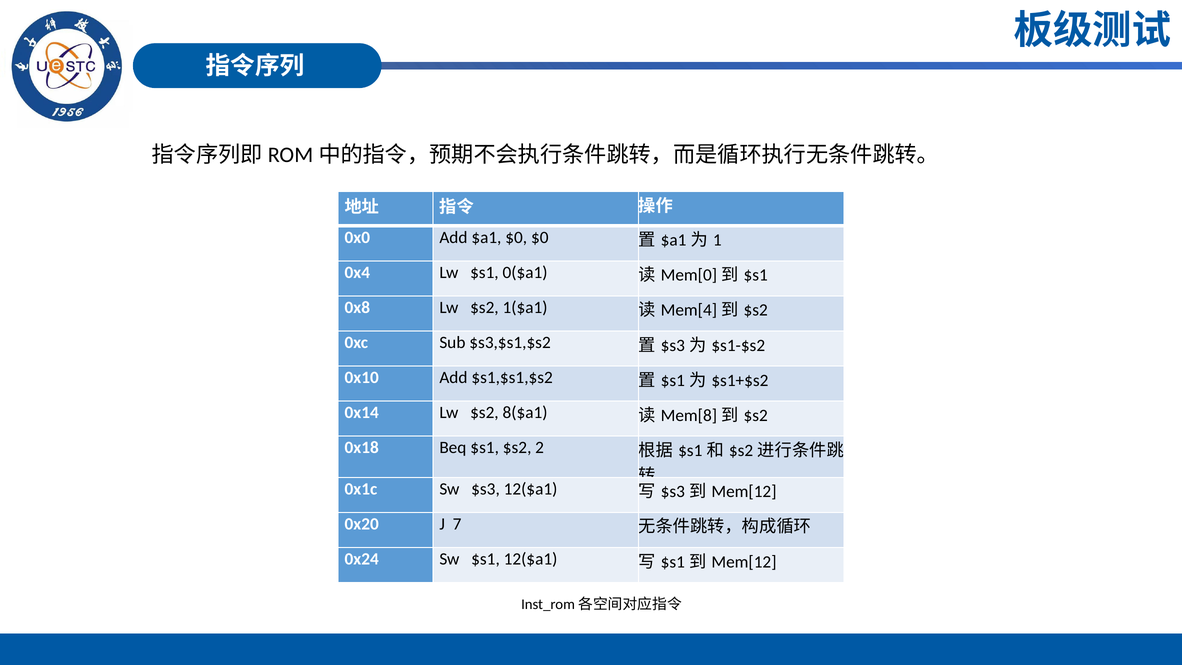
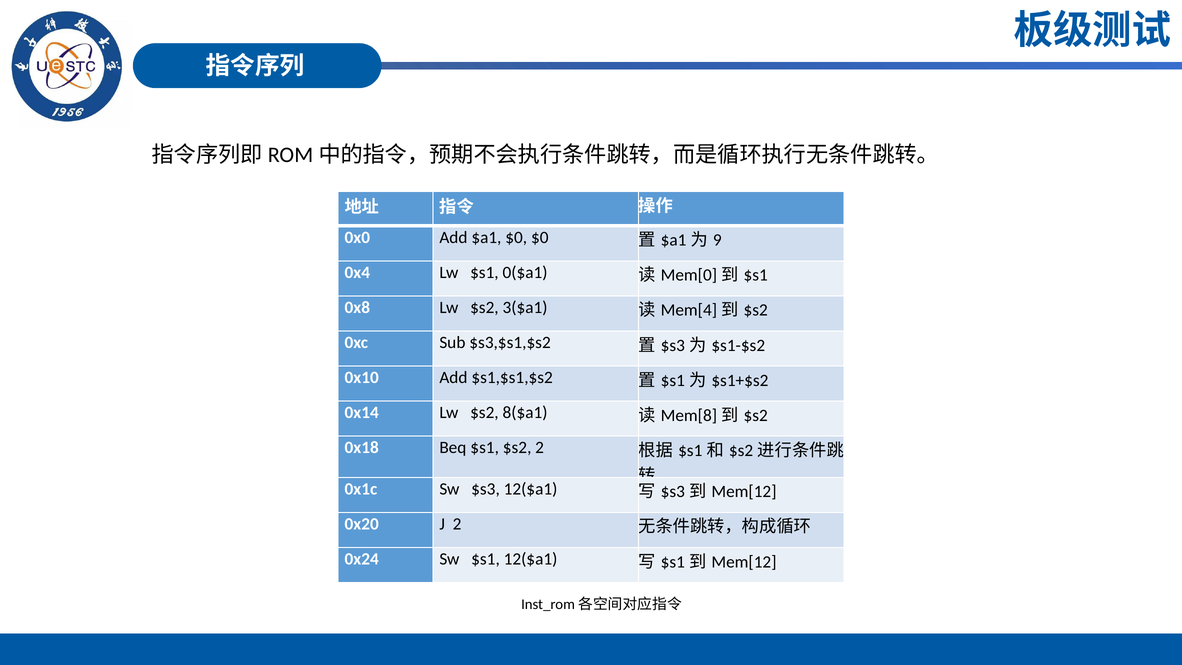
1: 1 -> 9 (717, 240)
1($a1: 1($a1 -> 3($a1 (525, 307)
J 7: 7 -> 2 (457, 524)
